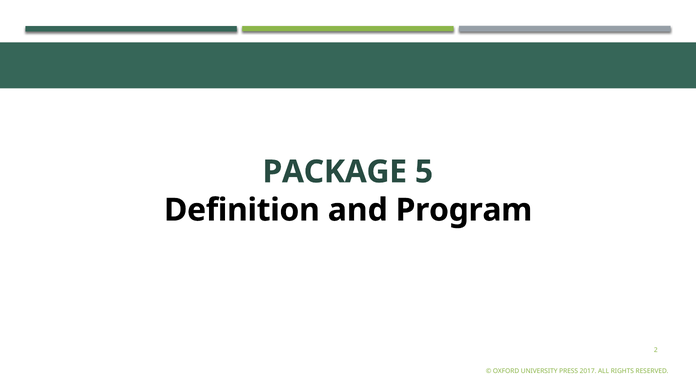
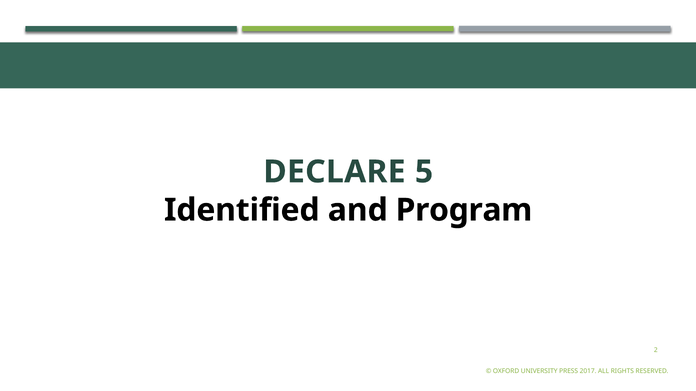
PACKAGE: PACKAGE -> DECLARE (334, 172)
Definition: Definition -> Identified (242, 210)
